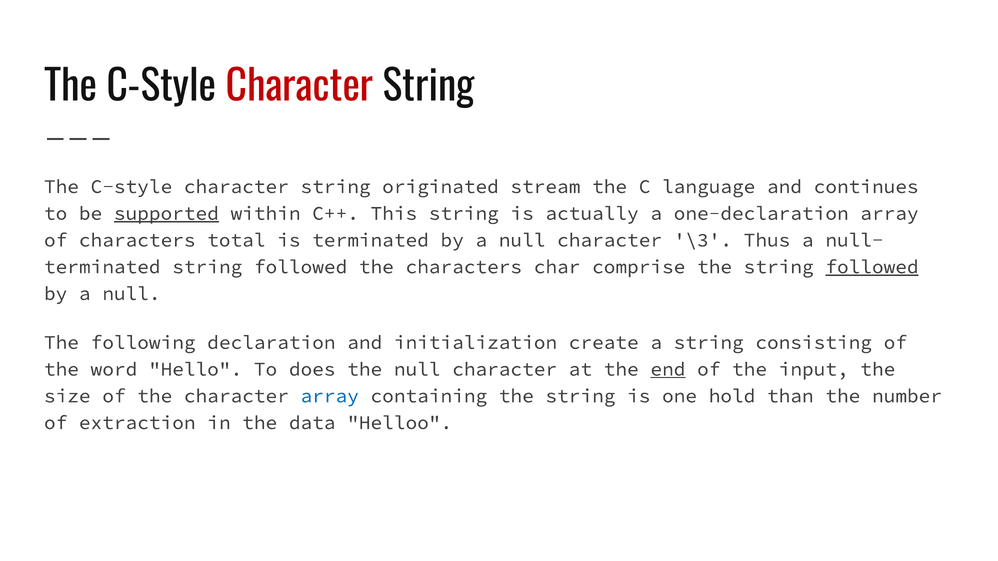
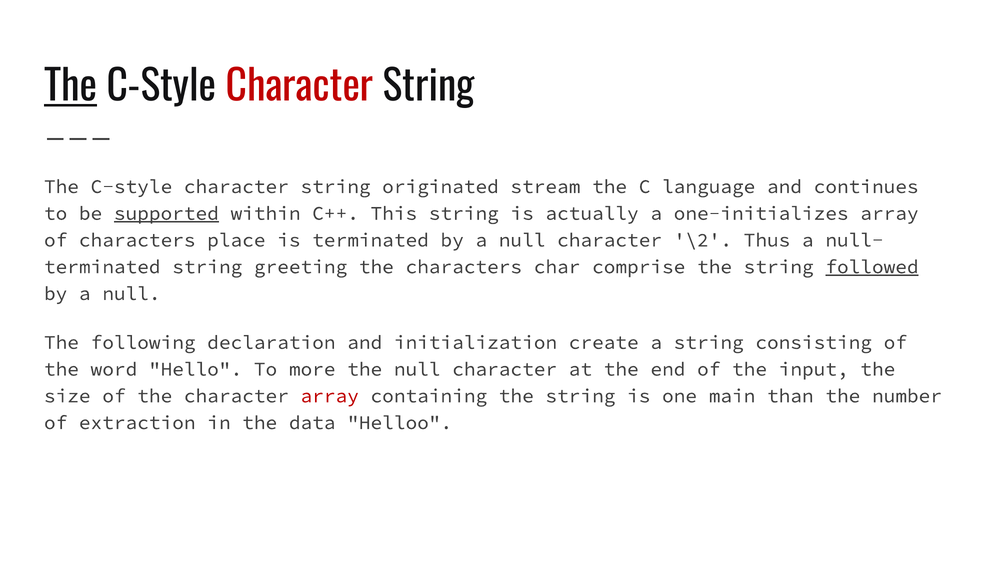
The underline: none -> present (71, 87)
one-declaration: one-declaration -> one-initializes (761, 214)
total: total -> place (236, 240)
\3: \3 -> \2 (703, 240)
terminated string followed: followed -> greeting (301, 267)
does: does -> more (312, 369)
end underline: present -> none (668, 369)
array colour: blue -> red (330, 396)
hold: hold -> main (732, 396)
